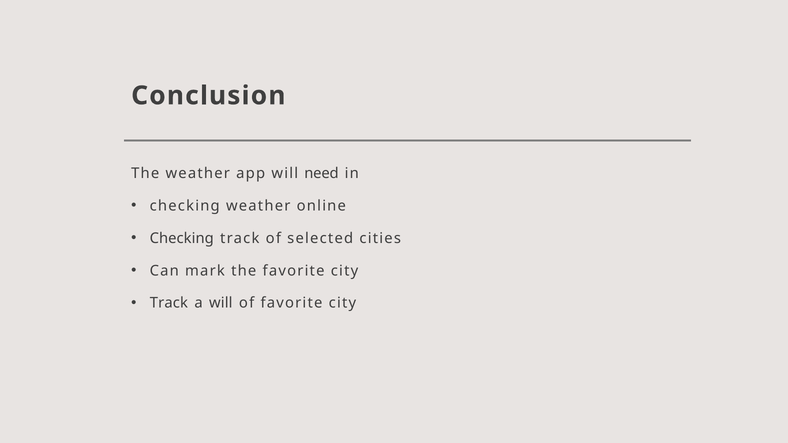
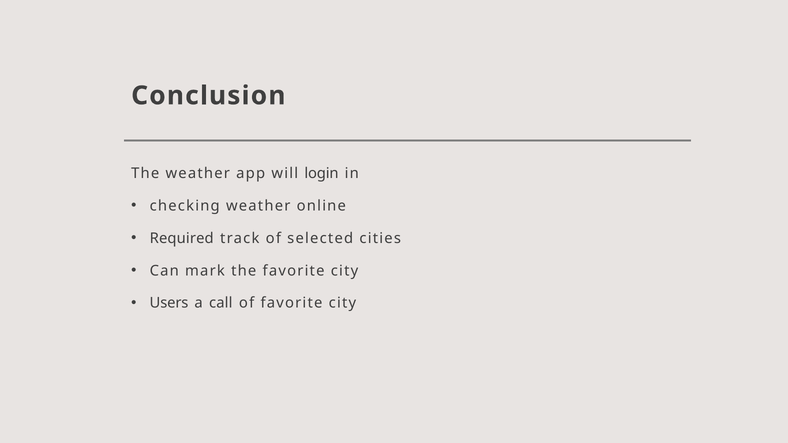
need: need -> login (321, 174)
Checking: Checking -> Required (182, 238)
Track: Track -> Users (169, 303)
a will: will -> call (221, 303)
